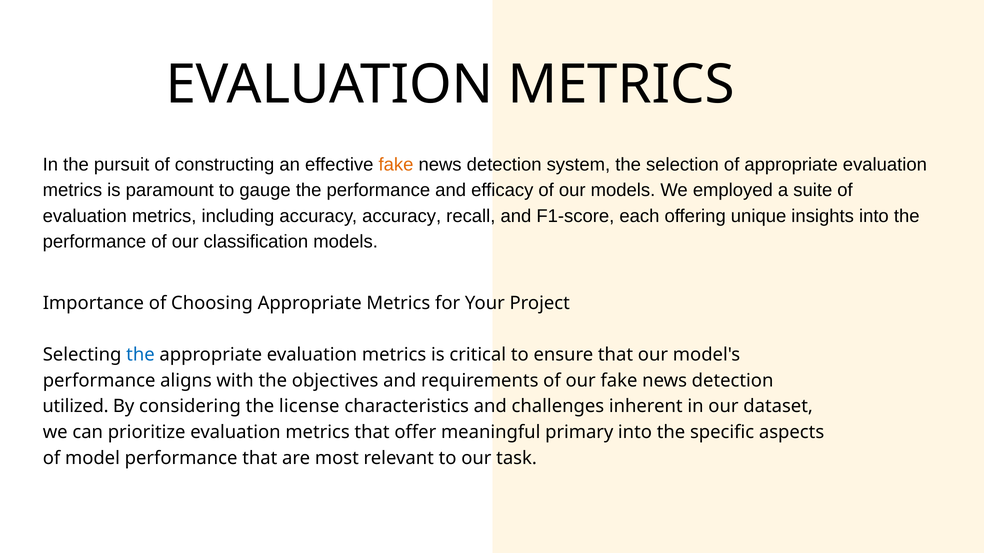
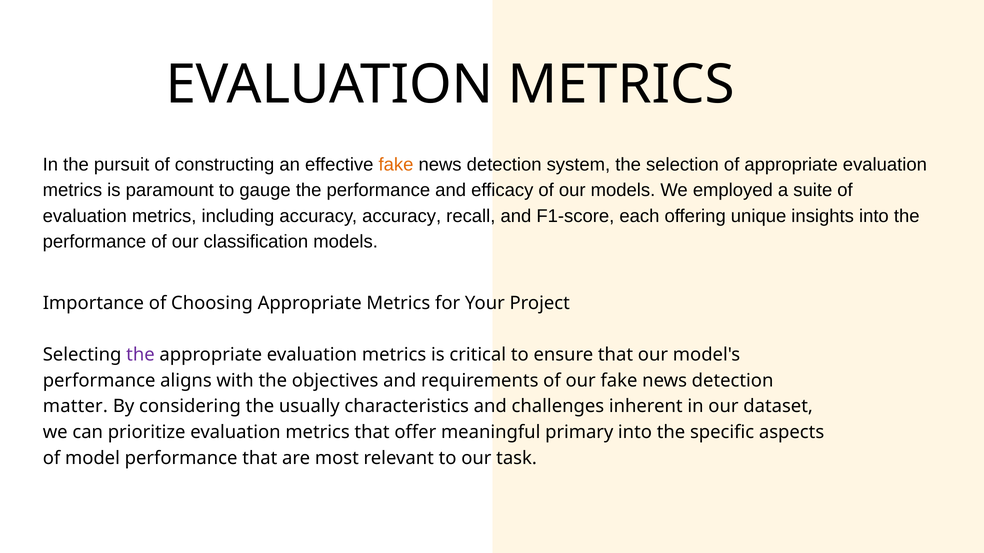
the colour: blue -> purple (140, 355)
utilized: utilized -> matter (75, 407)
license: license -> usually (309, 407)
